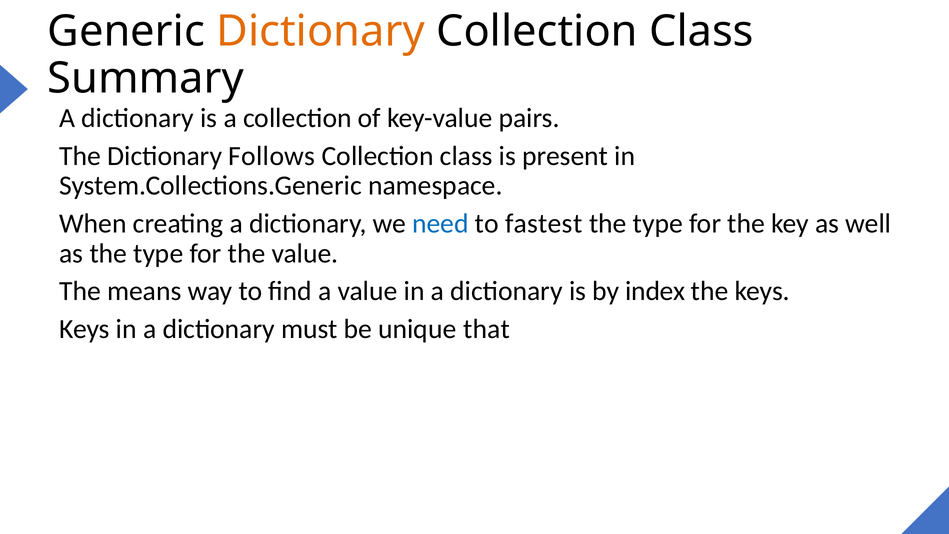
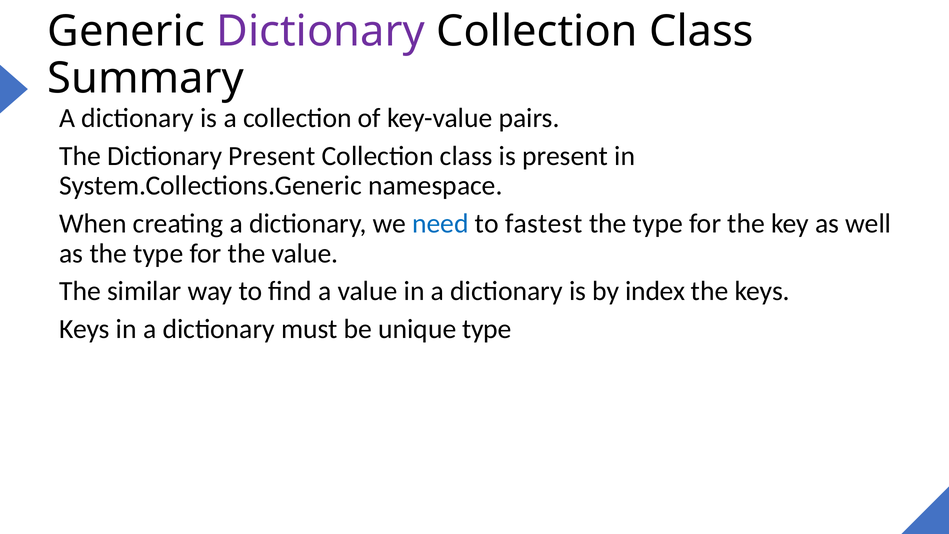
Dictionary colour: orange -> purple (321, 31)
Dictionary Follows: Follows -> Present (272, 156)
means: means -> similar (144, 291)
unique that: that -> type (487, 329)
